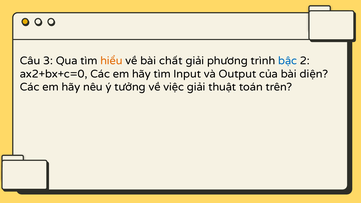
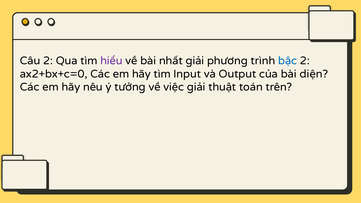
Câu 3: 3 -> 2 (48, 61)
hiểu colour: orange -> purple (111, 61)
chất: chất -> nhất (171, 61)
